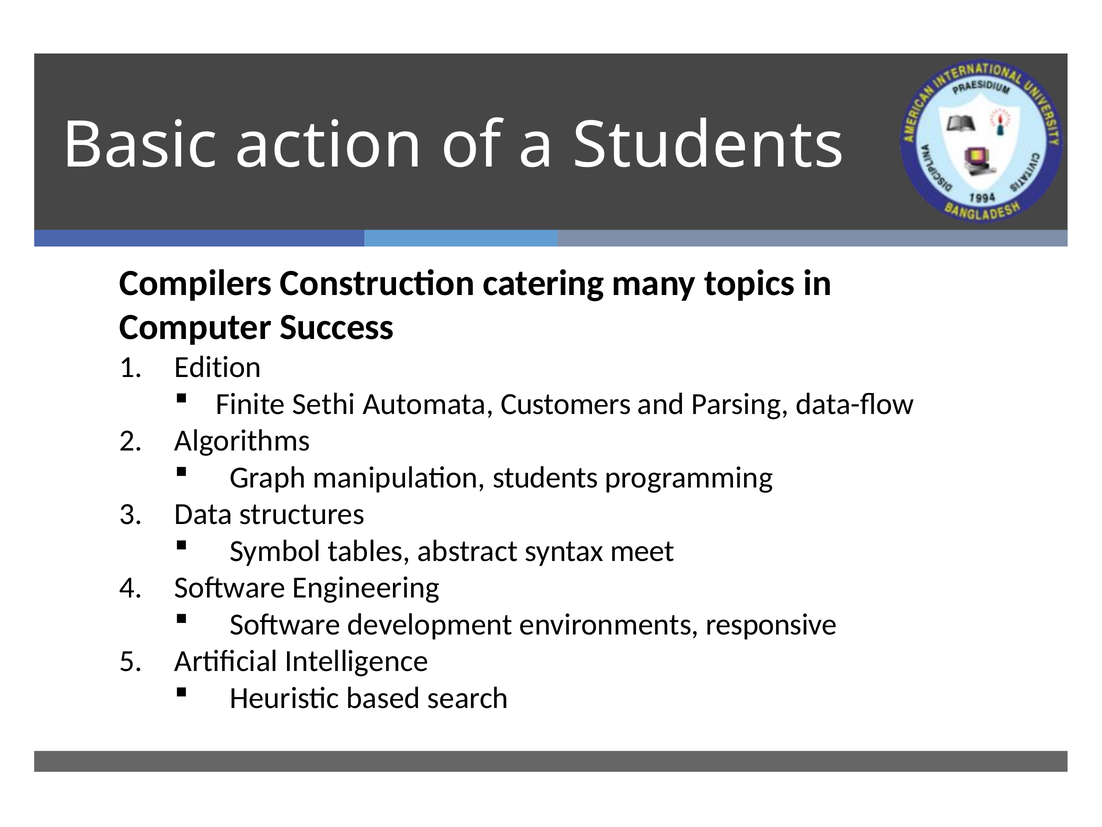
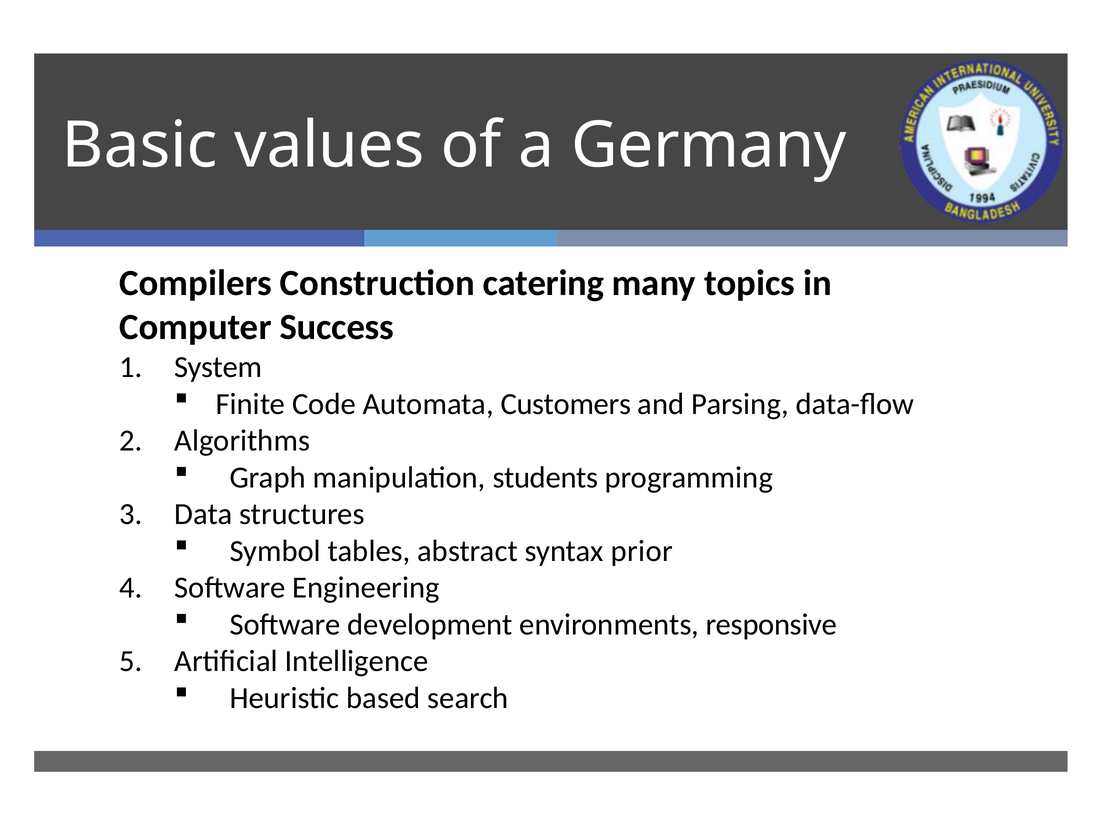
action: action -> values (329, 146)
a Students: Students -> Germany (709, 146)
Edition: Edition -> System (218, 367)
Sethi: Sethi -> Code (324, 404)
meet: meet -> prior (642, 551)
